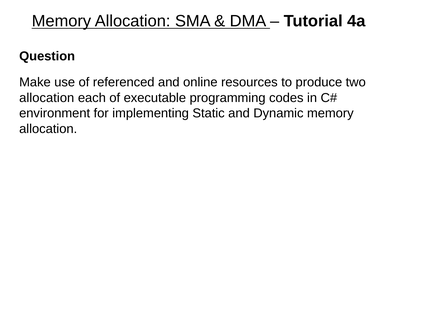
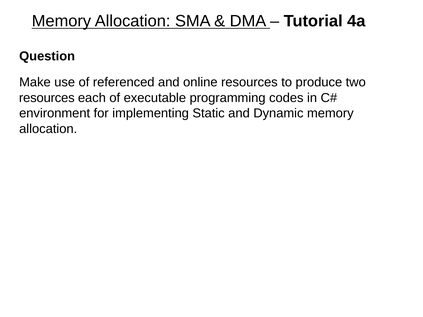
allocation: allocation -> resources (47, 98)
